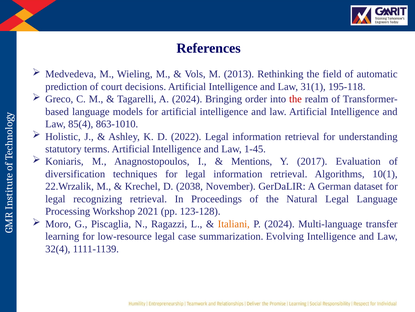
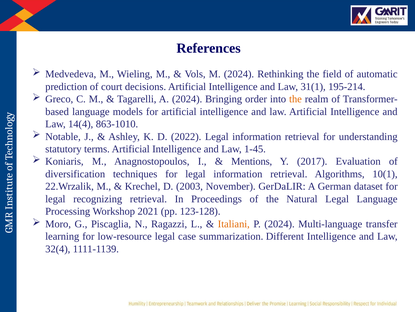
M 2013: 2013 -> 2024 (239, 74)
195-118: 195-118 -> 195-214 (347, 86)
the colour: red -> orange (295, 99)
85(4: 85(4 -> 14(4 (81, 124)
Holistic: Holistic -> Notable (63, 136)
2038: 2038 -> 2003 (190, 186)
Evolving: Evolving -> Different (285, 236)
